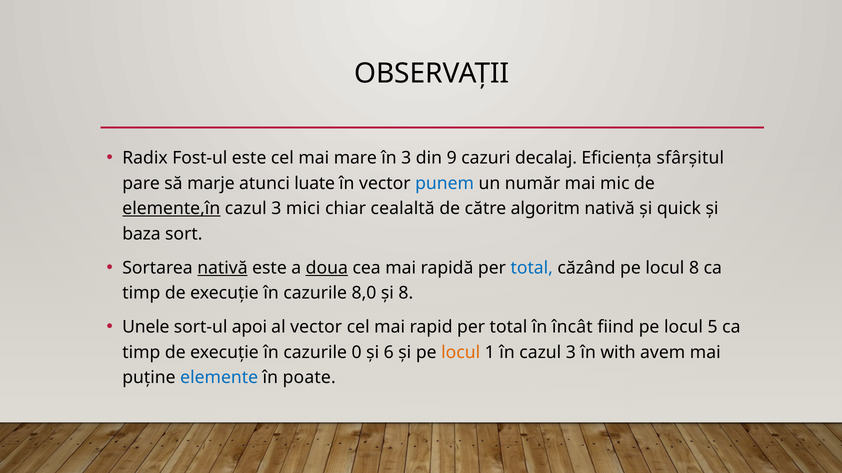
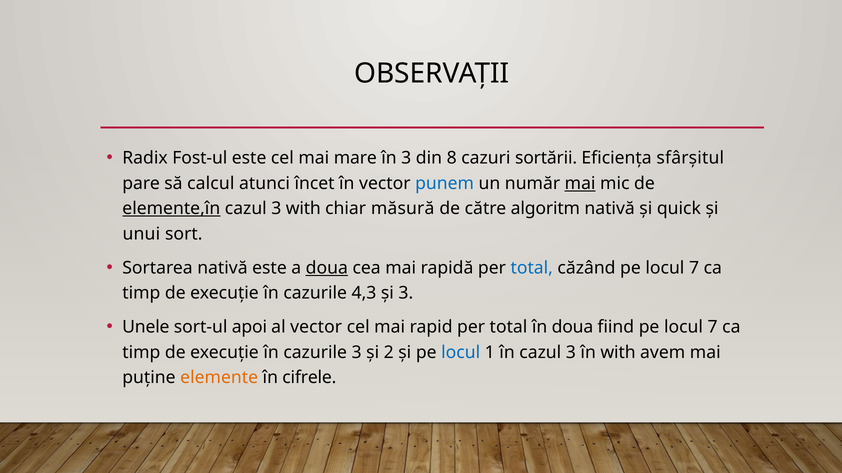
9: 9 -> 8 (452, 158)
decalaj: decalaj -> sortării (546, 158)
marje: marje -> calcul (211, 184)
luate: luate -> încet (315, 184)
mai underline: none -> present (580, 184)
3 mici: mici -> with (303, 209)
cealaltă: cealaltă -> măsură (403, 209)
baza: baza -> unui (141, 234)
nativă underline: present -> none (222, 268)
căzând pe locul 8: 8 -> 7 (694, 268)
8,0: 8,0 -> 4,3 (364, 293)
și 8: 8 -> 3 (406, 293)
în încât: încât -> doua (572, 327)
fiind pe locul 5: 5 -> 7 (713, 327)
cazurile 0: 0 -> 3 (357, 353)
6: 6 -> 2 (389, 353)
locul colour: orange -> blue (461, 353)
elemente colour: blue -> orange (219, 378)
poate: poate -> cifrele (309, 378)
